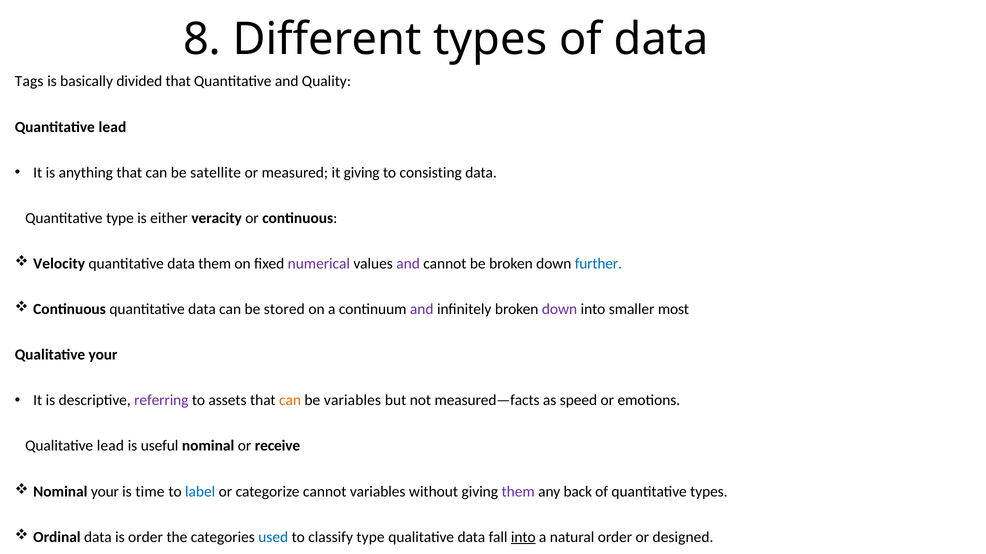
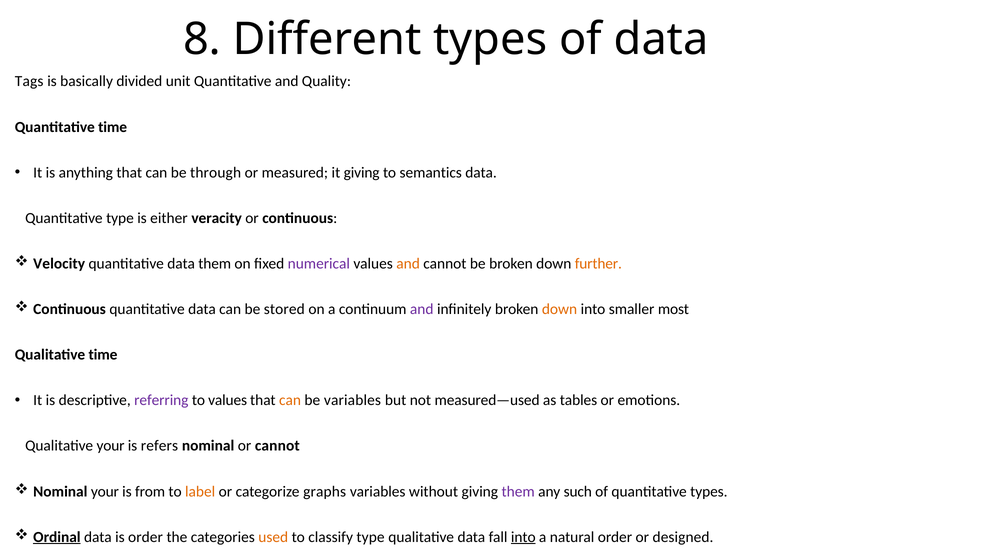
divided that: that -> unit (178, 81)
Quantitative lead: lead -> time (113, 127)
satellite: satellite -> through (216, 173)
consisting: consisting -> semantics (431, 173)
and colour: purple -> orange (408, 264)
further colour: blue -> orange (598, 264)
down colour: purple -> orange (560, 310)
Qualitative your: your -> time (103, 355)
to assets: assets -> values (228, 401)
measured—facts: measured—facts -> measured—used (487, 401)
speed: speed -> tables (578, 401)
Qualitative lead: lead -> your (111, 446)
useful: useful -> refers (159, 446)
or receive: receive -> cannot (277, 446)
time: time -> from (150, 492)
label colour: blue -> orange (200, 492)
categorize cannot: cannot -> graphs (325, 492)
back: back -> such (578, 492)
Ordinal underline: none -> present (57, 538)
used colour: blue -> orange (273, 538)
